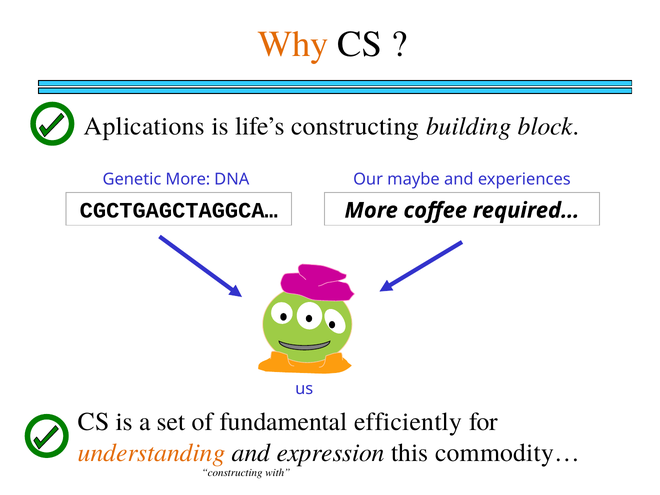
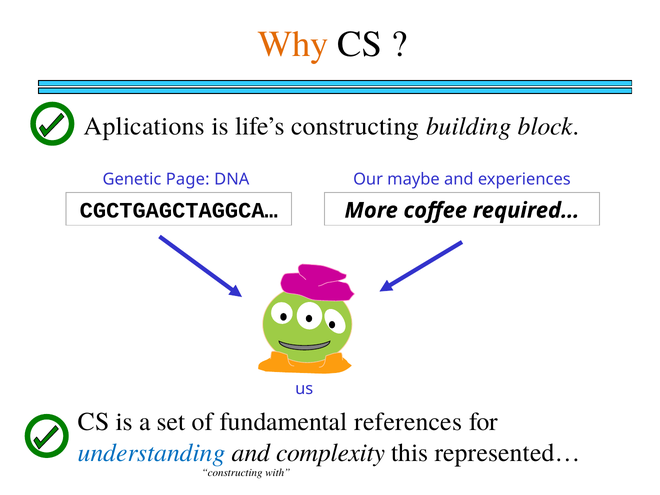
Genetic More: More -> Page (188, 179)
efficiently: efficiently -> references (408, 422)
understanding colour: orange -> blue (152, 453)
expression: expression -> complexity (331, 453)
commodity…: commodity… -> represented… (508, 453)
